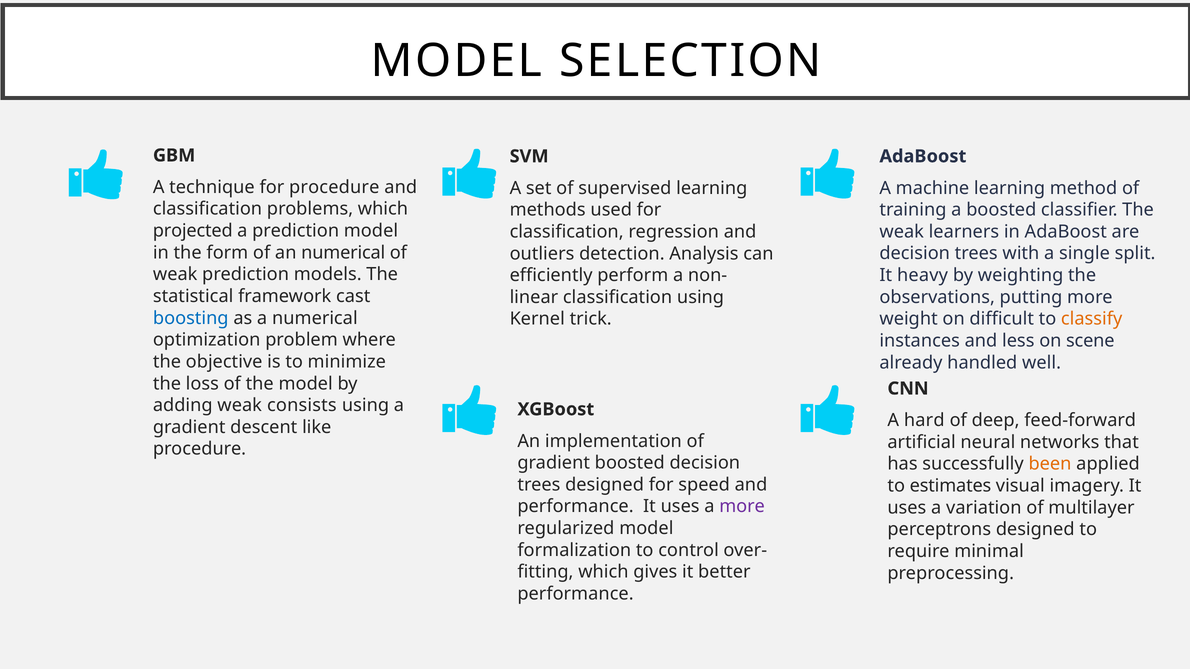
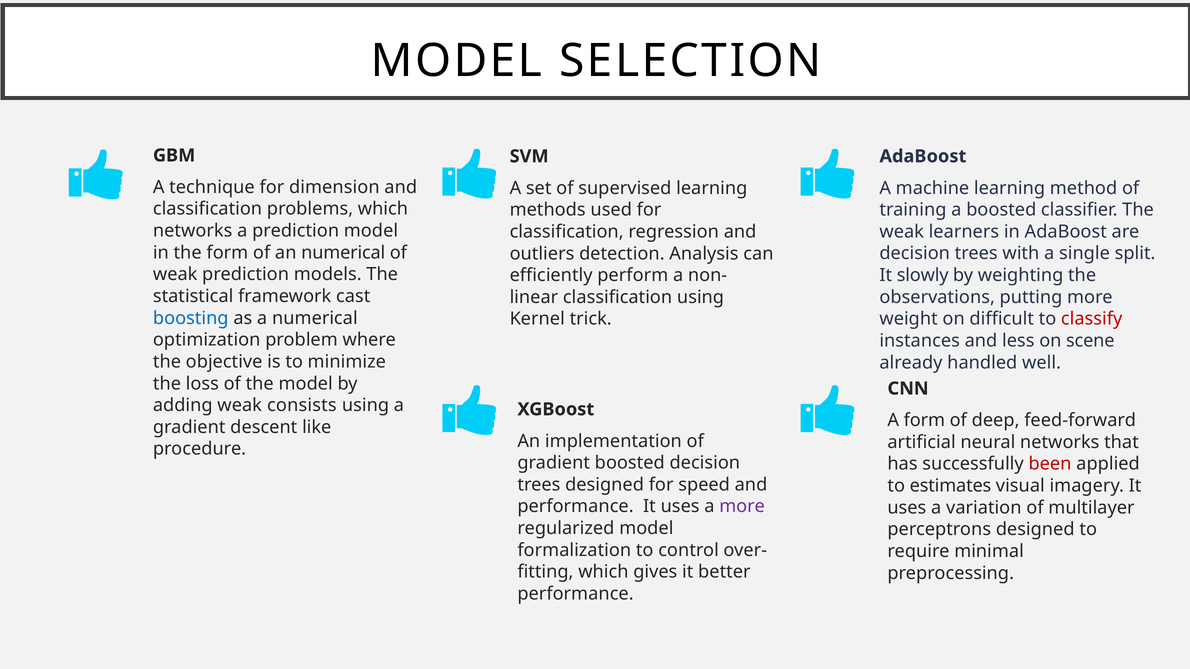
for procedure: procedure -> dimension (334, 187)
projected: projected -> networks (193, 231)
heavy: heavy -> slowly (923, 275)
classify colour: orange -> red (1092, 319)
A hard: hard -> form (924, 421)
been colour: orange -> red (1050, 464)
